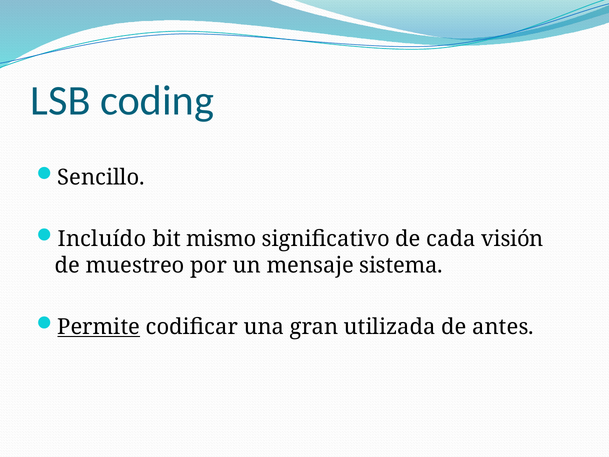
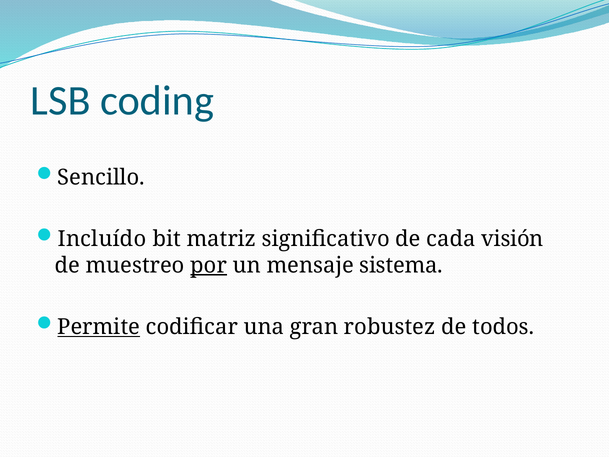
mismo: mismo -> matriz (221, 239)
por underline: none -> present (209, 265)
utilizada: utilizada -> robustez (390, 327)
antes: antes -> todos (503, 327)
